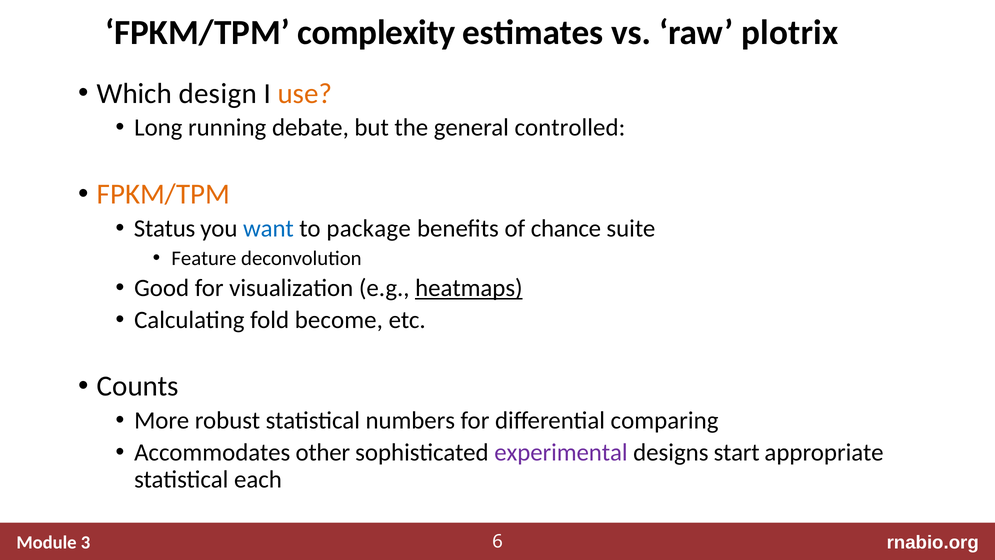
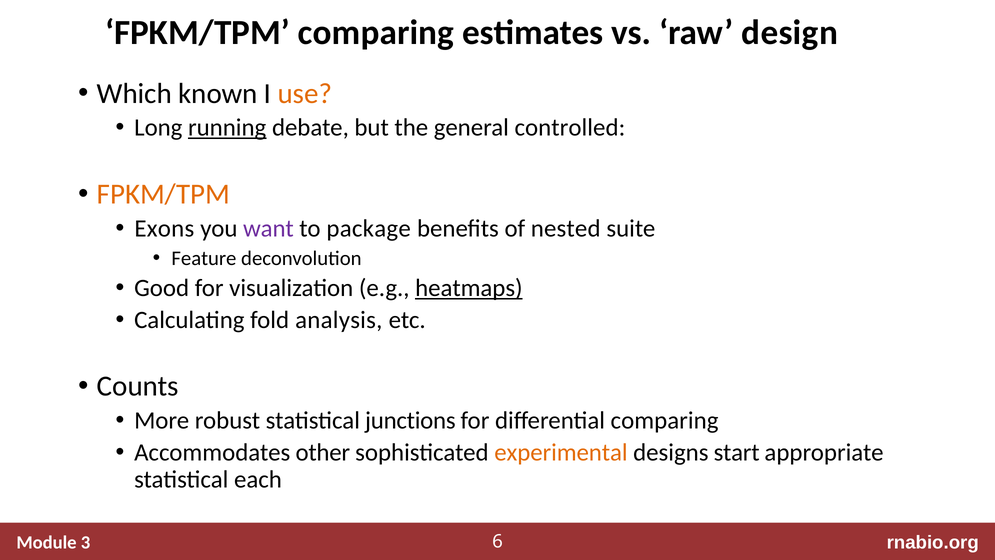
FPKM/TPM complexity: complexity -> comparing (376, 33)
plotrix: plotrix -> design (790, 33)
design: design -> known (218, 93)
running underline: none -> present (227, 128)
Status: Status -> Exons (164, 228)
want colour: blue -> purple (268, 228)
chance: chance -> nested (566, 228)
become: become -> analysis (339, 320)
numbers: numbers -> junctions (410, 420)
experimental colour: purple -> orange (561, 453)
